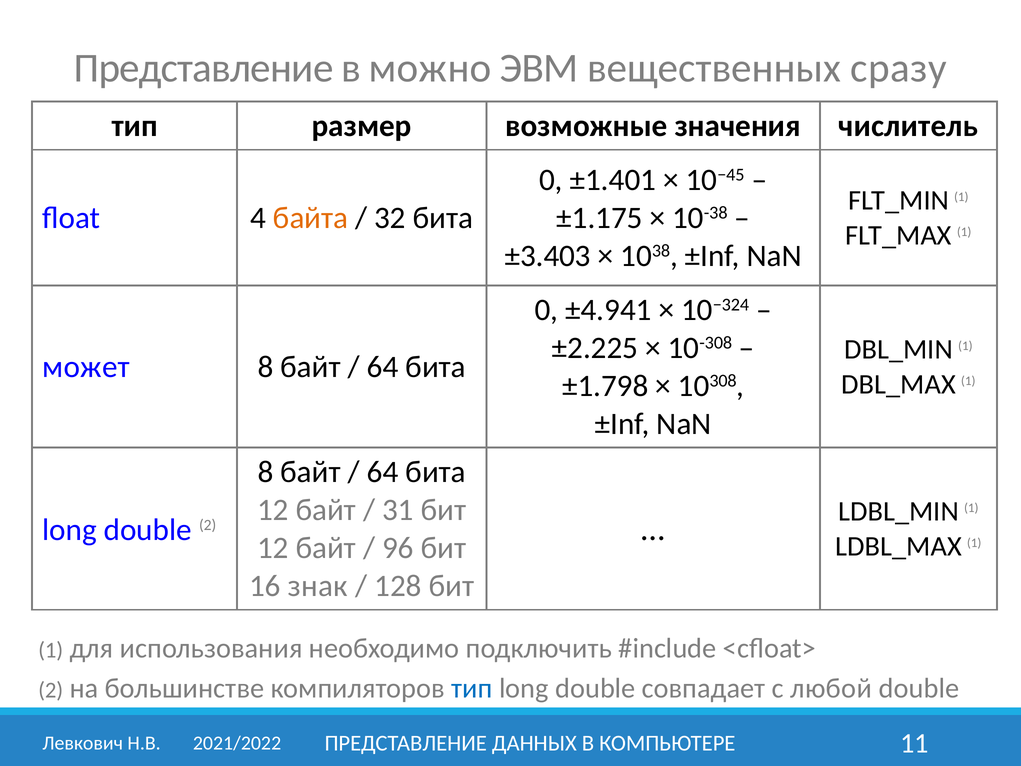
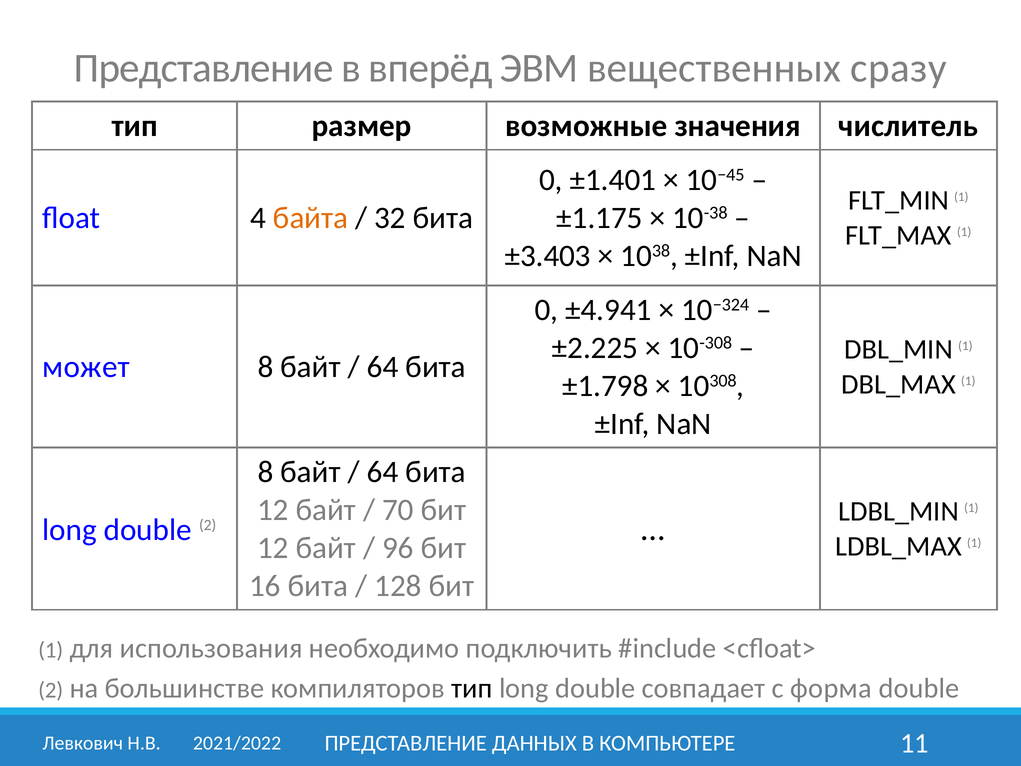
можно: можно -> вперёд (431, 68)
31: 31 -> 70 (398, 510)
16 знак: знак -> бита (318, 586)
тип colour: blue -> black (472, 688)
любой: любой -> форма (831, 688)
